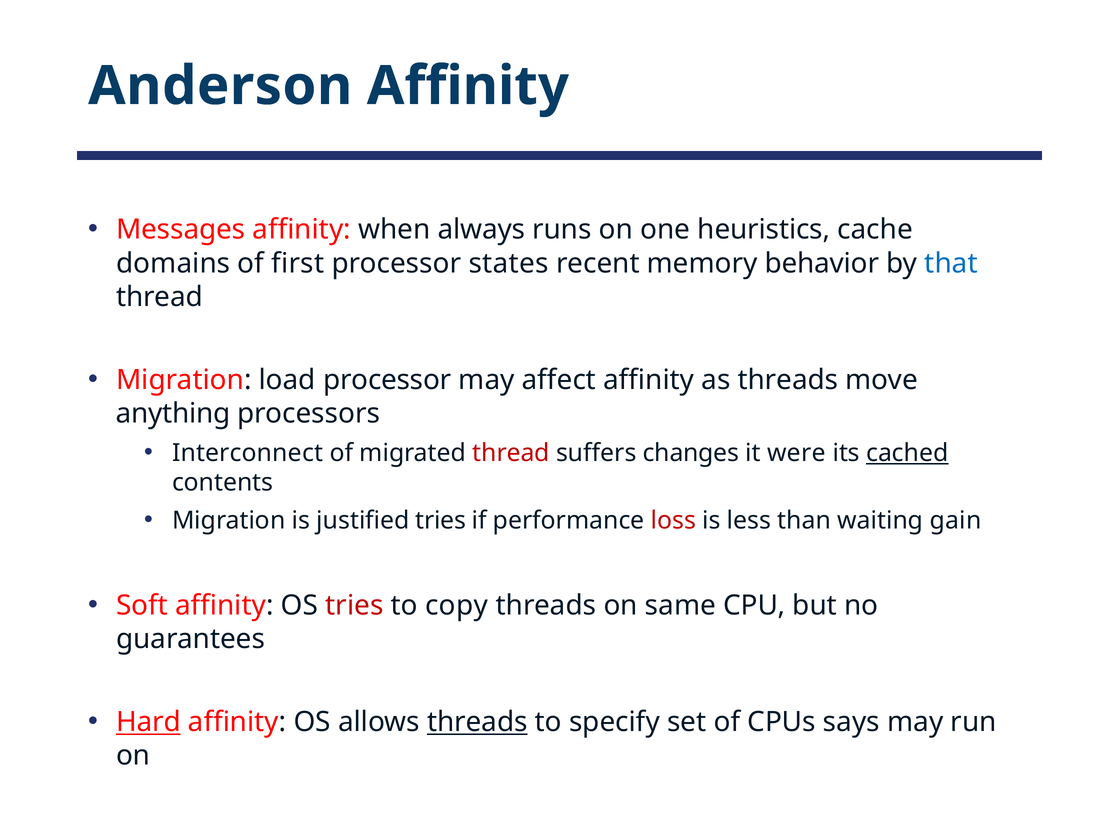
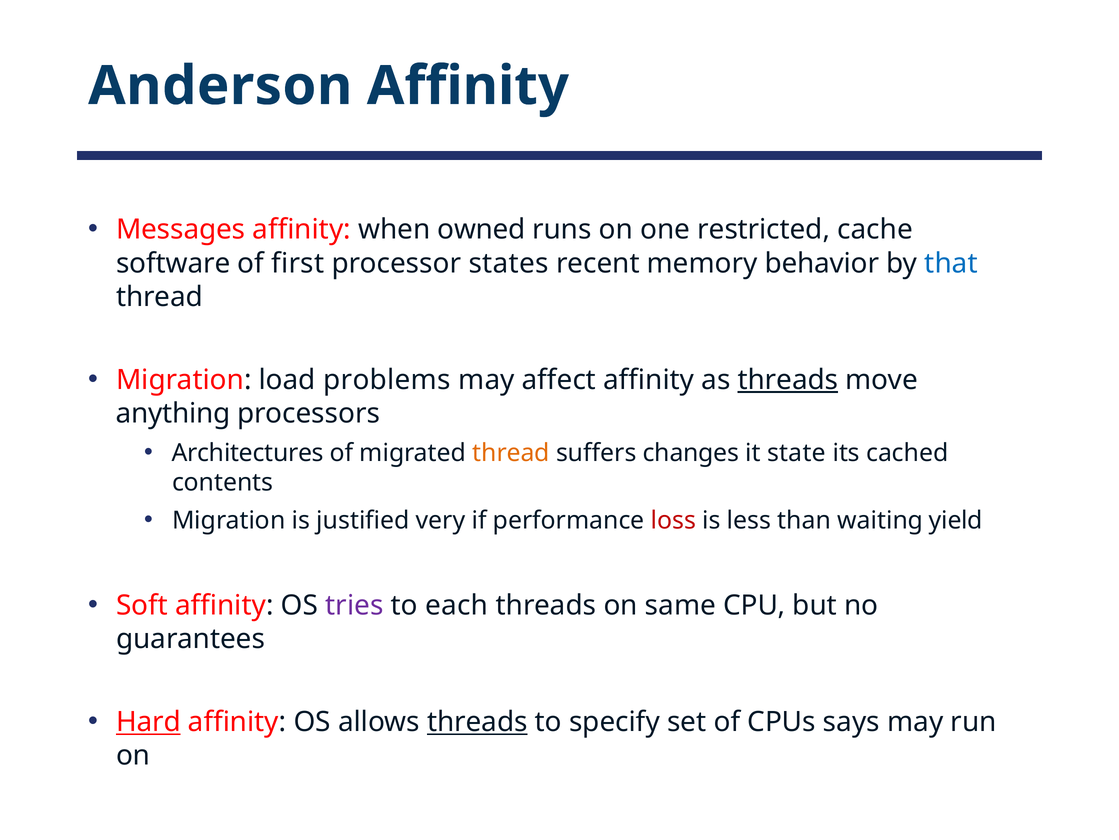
always: always -> owned (481, 230)
heuristics: heuristics -> restricted (764, 230)
domains: domains -> software (173, 263)
load processor: processor -> problems (387, 380)
threads underline: none -> present (788, 380)
Interconnect: Interconnect -> Architectures (248, 452)
thread colour: red -> orange (511, 452)
were: were -> state (796, 452)
cached underline: present -> none (907, 452)
justified tries: tries -> very (441, 520)
gain: gain -> yield (956, 520)
tries colour: red -> purple (354, 605)
copy: copy -> each (457, 605)
